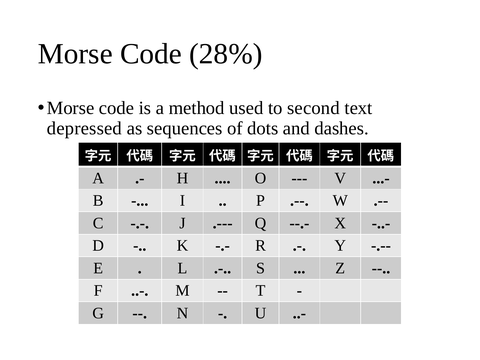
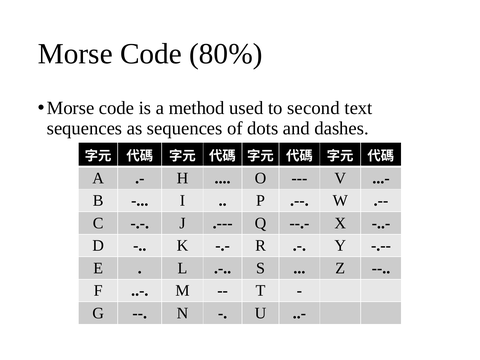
28%: 28% -> 80% (226, 54)
depressed: depressed -> sequences (84, 128)
